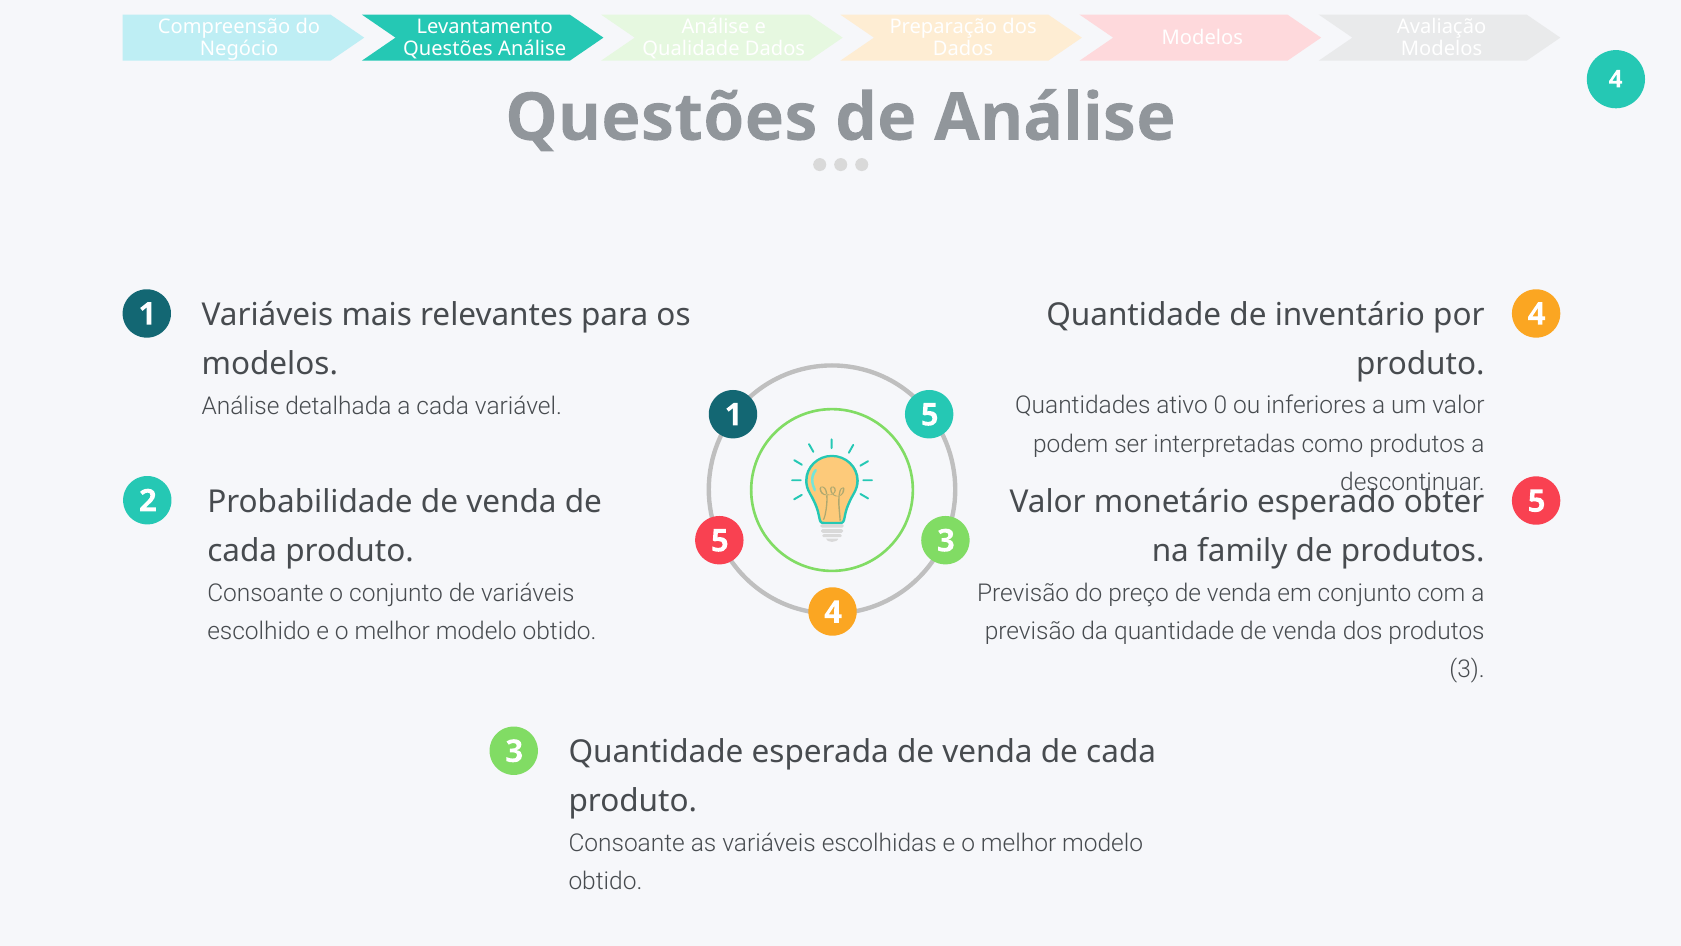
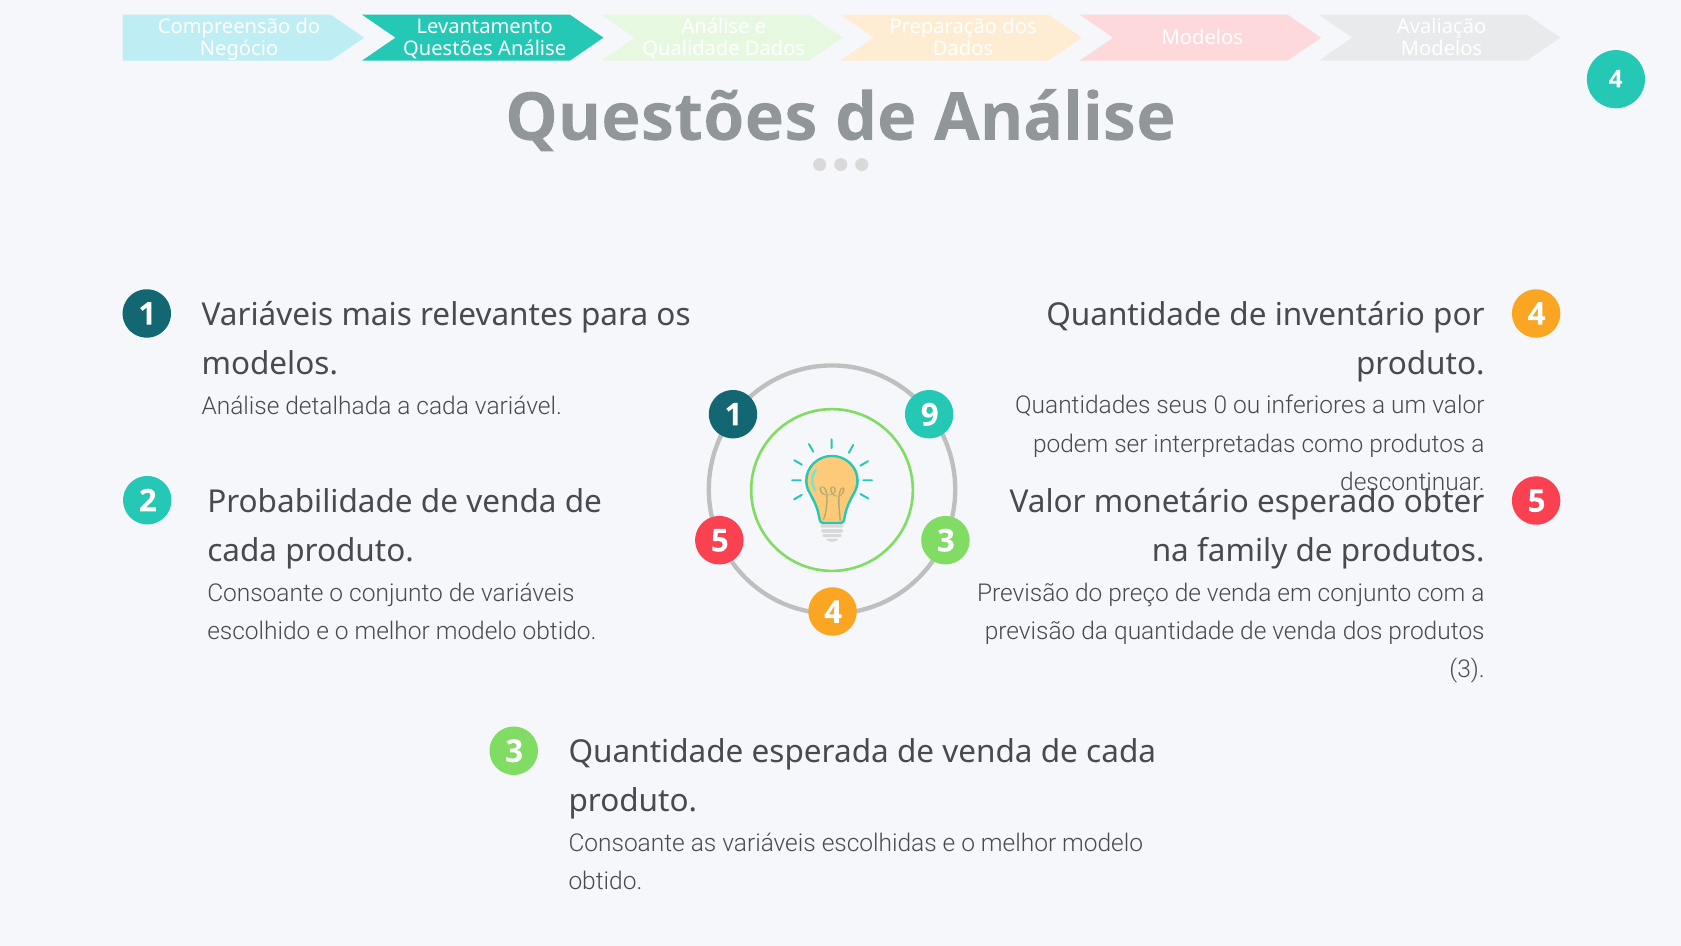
ativo: ativo -> seus (1182, 406)
1 5: 5 -> 9 (930, 415)
